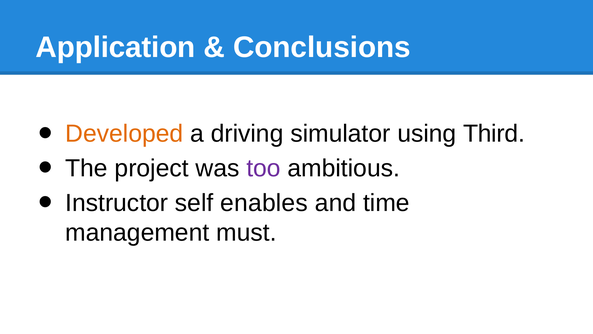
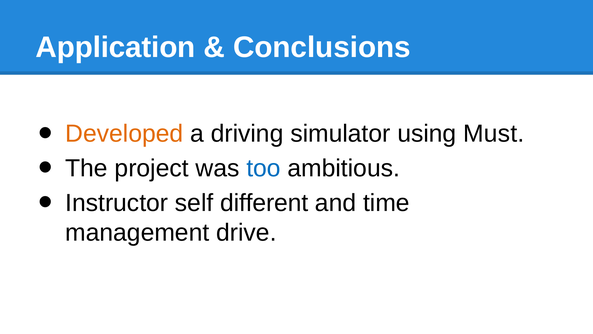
Third: Third -> Must (494, 134)
too colour: purple -> blue (264, 168)
enables: enables -> different (264, 203)
must: must -> drive (246, 232)
